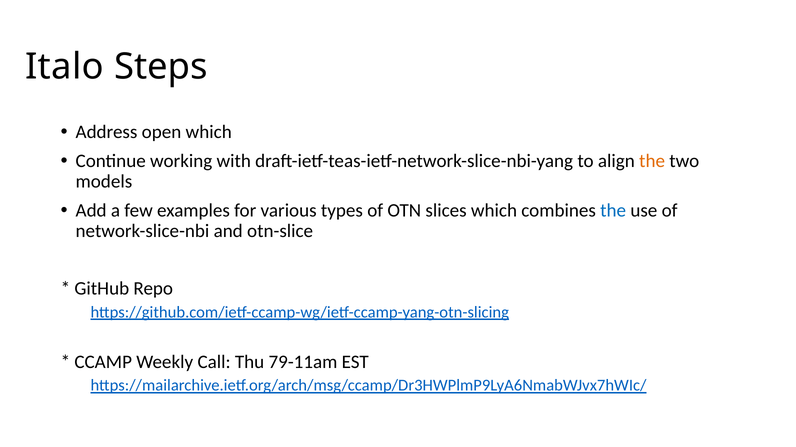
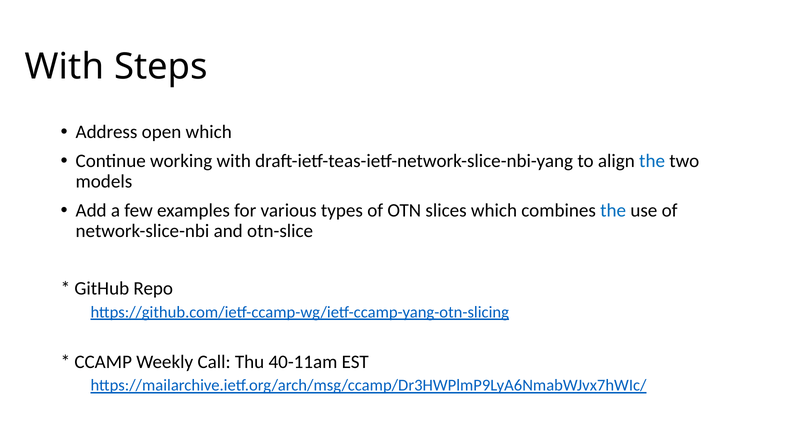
Italo: Italo -> With (65, 67)
the colour: orange -> blue (652, 161)
79-11am: 79-11am -> 40-11am (303, 362)
